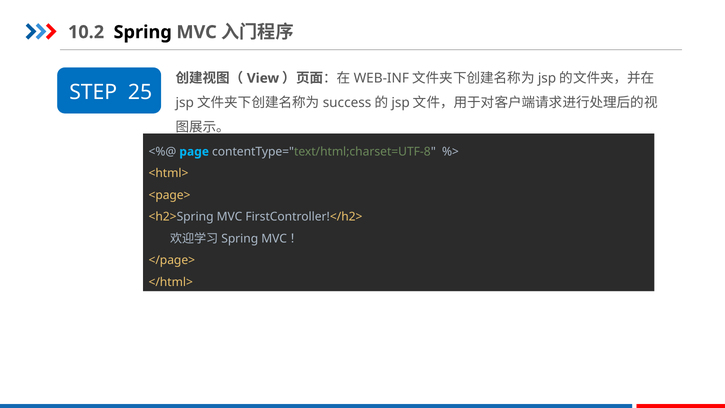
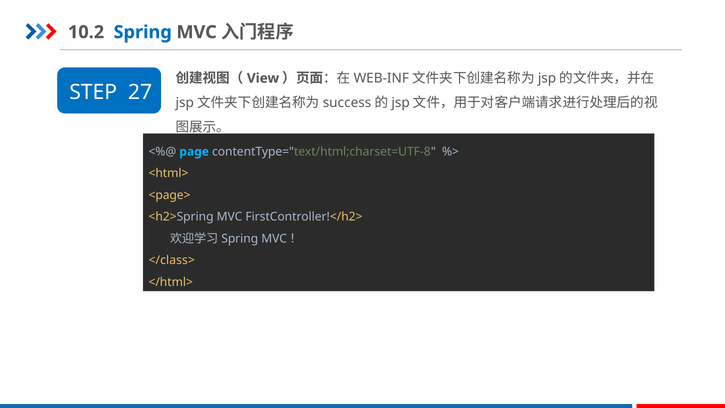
Spring colour: black -> blue (143, 32)
25: 25 -> 27 (140, 92)
</page>: </page> -> </class> (172, 260)
